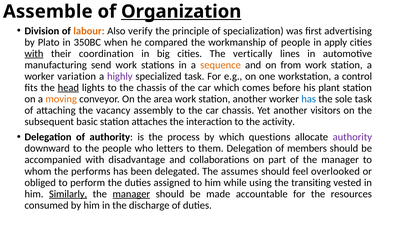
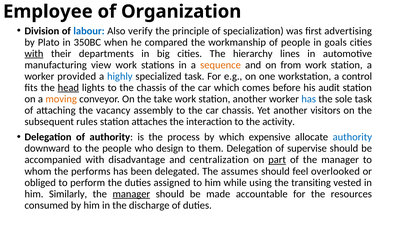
Assemble: Assemble -> Employee (48, 12)
Organization underline: present -> none (181, 12)
labour colour: orange -> blue (89, 31)
apply: apply -> goals (336, 42)
coordination: coordination -> departments (106, 53)
vertically: vertically -> hierarchy (253, 53)
send: send -> view (101, 65)
variation: variation -> provided (77, 76)
highly colour: purple -> blue (120, 76)
plant: plant -> audit (329, 87)
area: area -> take (163, 99)
basic: basic -> rules (87, 121)
questions: questions -> expensive (270, 137)
authority colour: purple -> blue (352, 137)
letters: letters -> design (170, 148)
members: members -> supervise (307, 148)
collaborations: collaborations -> centralization (219, 160)
part underline: none -> present (277, 160)
Similarly underline: present -> none (68, 194)
